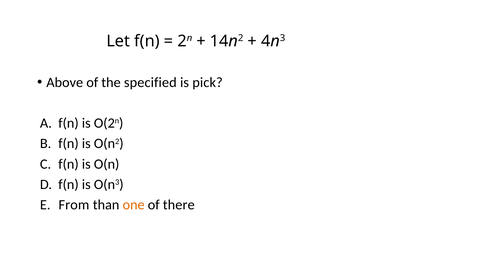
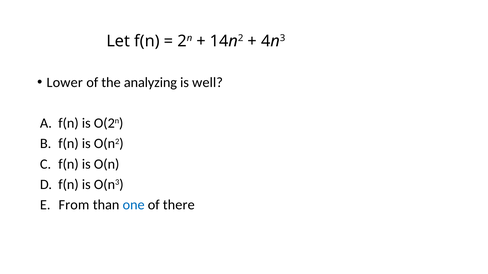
Above: Above -> Lower (65, 83)
specified: specified -> analyzing (150, 83)
pick: pick -> well (208, 83)
one colour: orange -> blue (134, 205)
